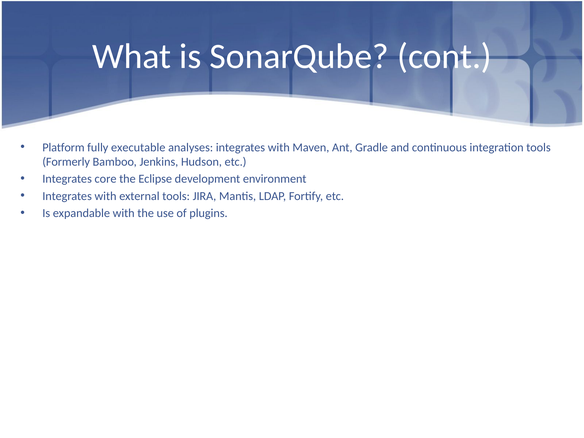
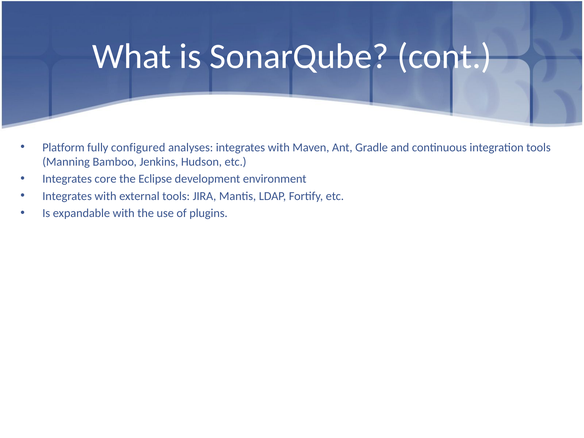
executable: executable -> configured (138, 147)
Formerly: Formerly -> Manning (66, 162)
